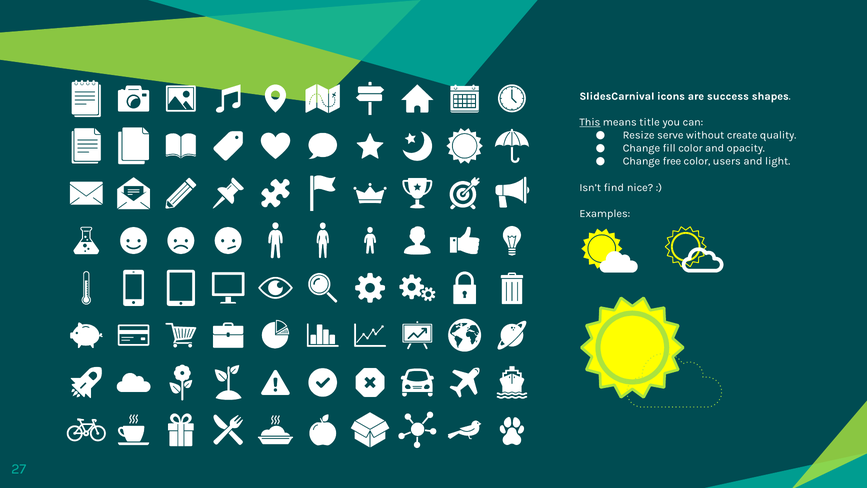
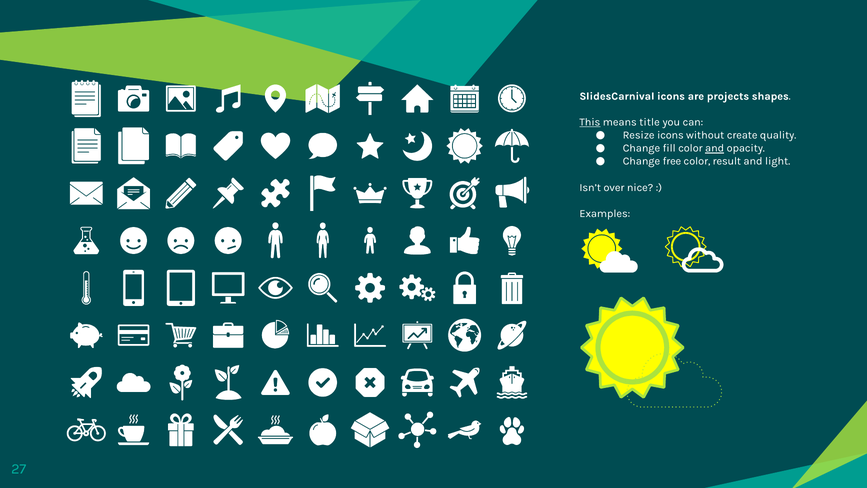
success: success -> projects (728, 96)
Resize serve: serve -> icons (670, 135)
and underline: none -> present (715, 148)
users: users -> result (727, 161)
find: find -> over (614, 187)
